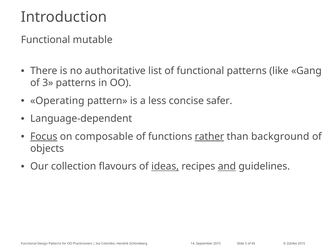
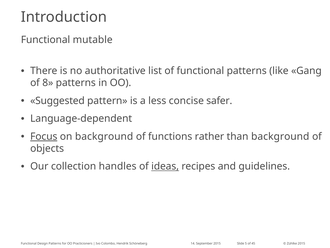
3: 3 -> 8 (48, 83)
Operating: Operating -> Suggested (57, 100)
on composable: composable -> background (104, 136)
rather underline: present -> none (209, 136)
flavours: flavours -> handles (118, 166)
and underline: present -> none (227, 166)
